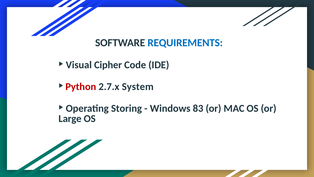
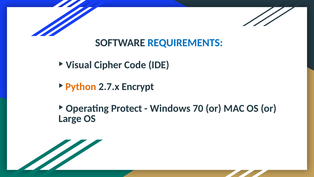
Python colour: red -> orange (81, 86)
System: System -> Encrypt (138, 86)
Storing: Storing -> Protect (127, 108)
83: 83 -> 70 (198, 108)
